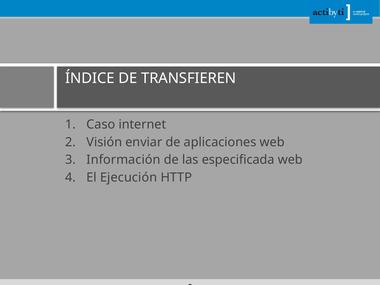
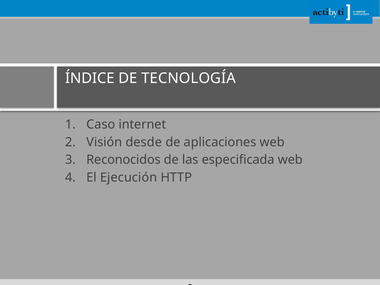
TRANSFIEREN: TRANSFIEREN -> TECNOLOGÍA (189, 78)
enviar: enviar -> desde (144, 142)
Información: Información -> Reconocidos (124, 160)
